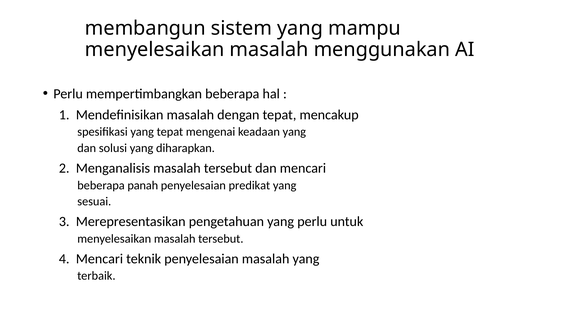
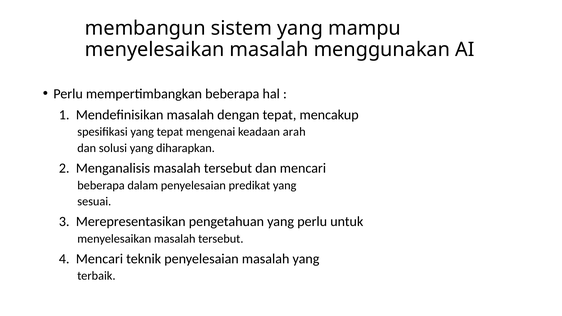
keadaan yang: yang -> arah (294, 132)
panah: panah -> dalam (143, 185)
